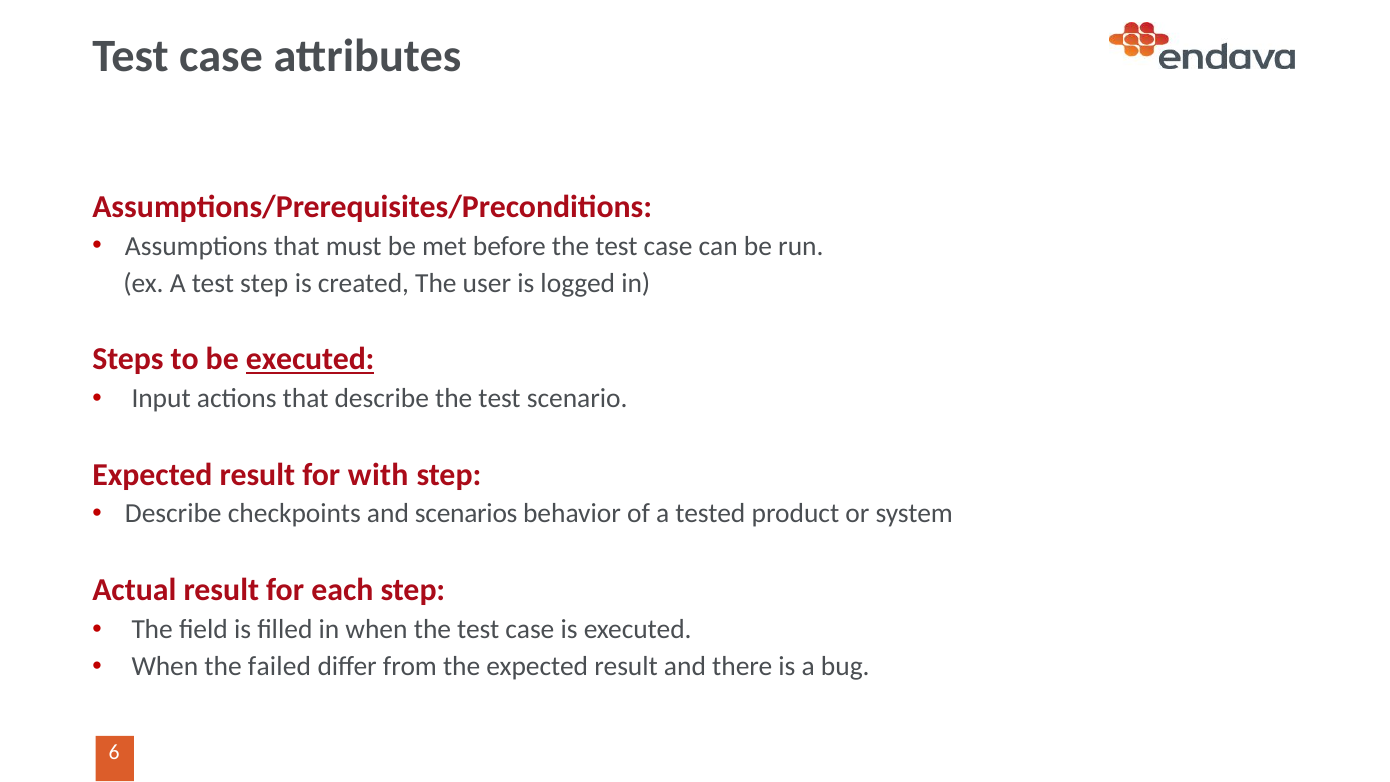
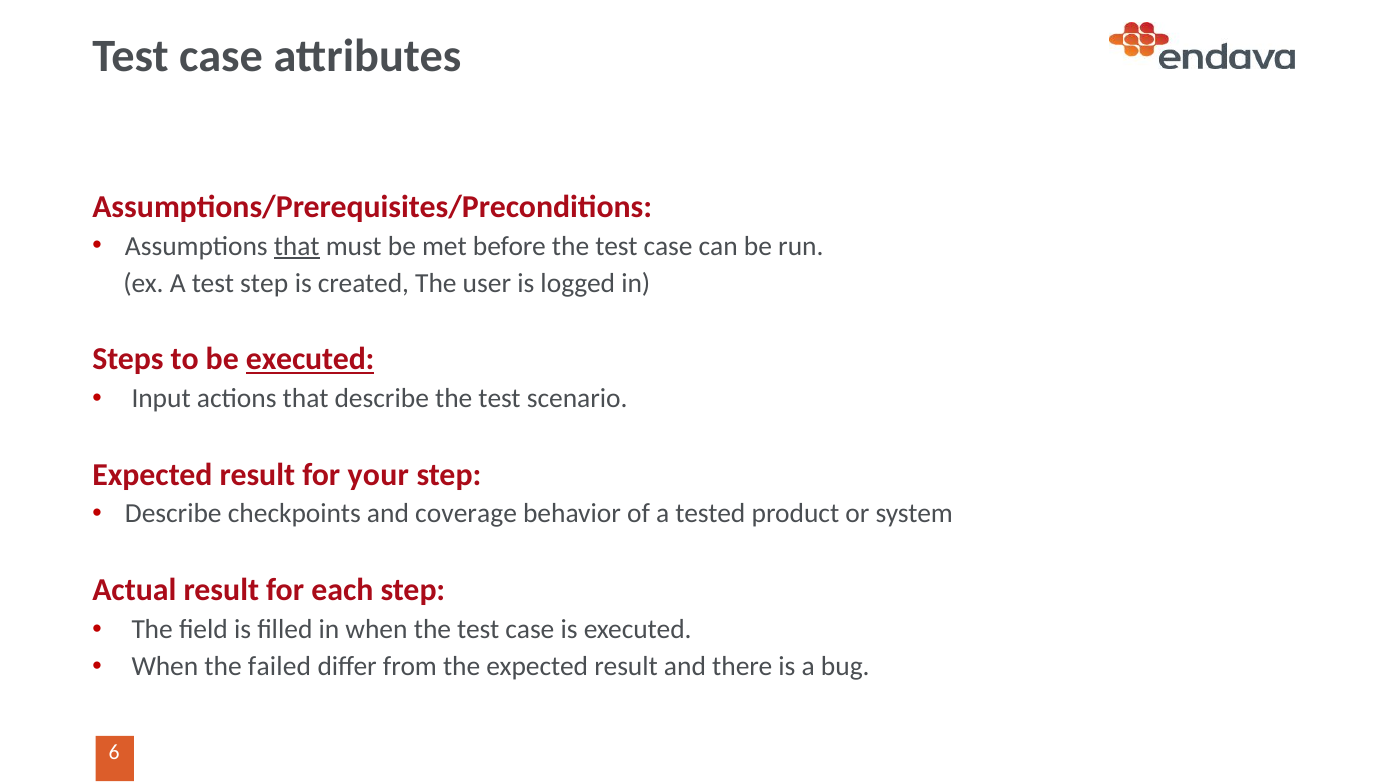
that underline: none -> present (297, 246)
with: with -> your (378, 474)
scenarios: scenarios -> coverage (466, 514)
